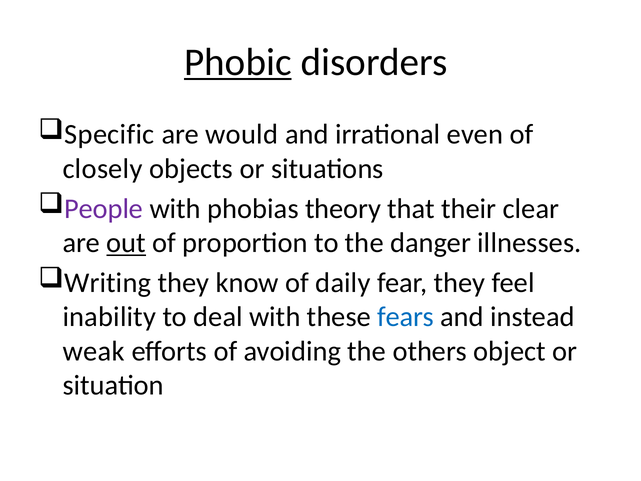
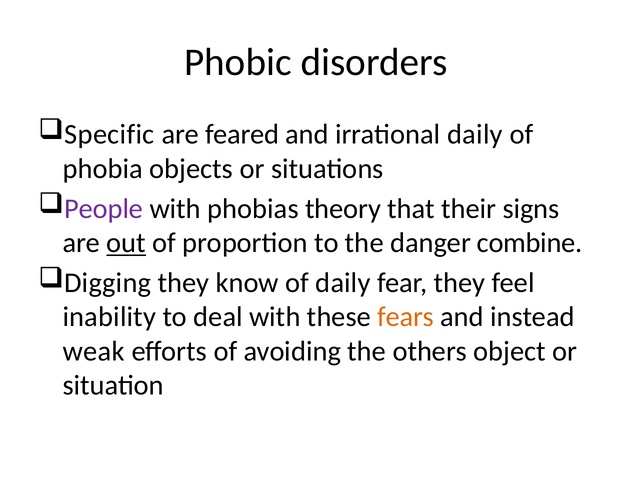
Phobic underline: present -> none (238, 62)
would: would -> feared (242, 134)
irrational even: even -> daily (475, 134)
closely: closely -> phobia (103, 169)
clear: clear -> signs (531, 209)
illnesses: illnesses -> combine (530, 243)
Writing: Writing -> Digging (108, 283)
fears colour: blue -> orange (406, 317)
